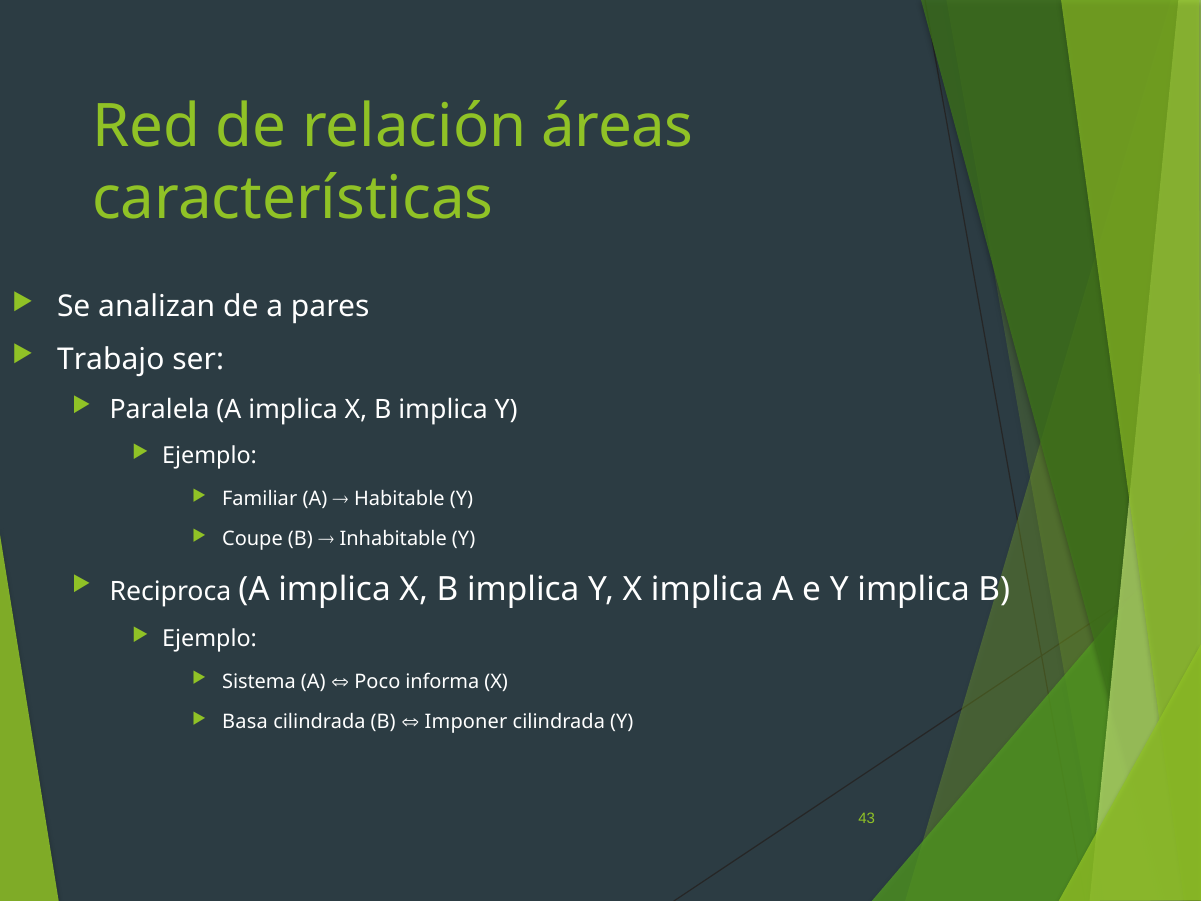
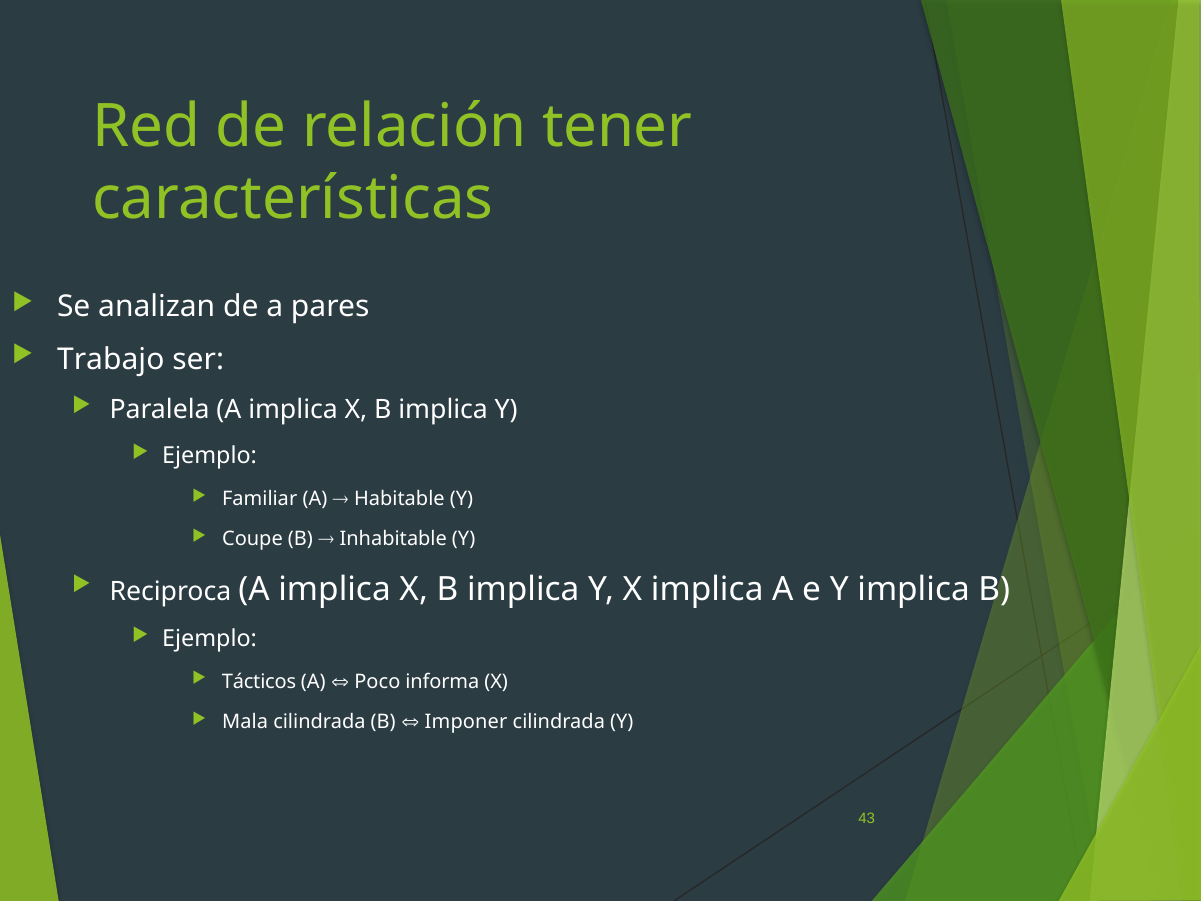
áreas: áreas -> tener (617, 126)
Sistema: Sistema -> Tácticos (259, 681)
Basa: Basa -> Mala (245, 722)
